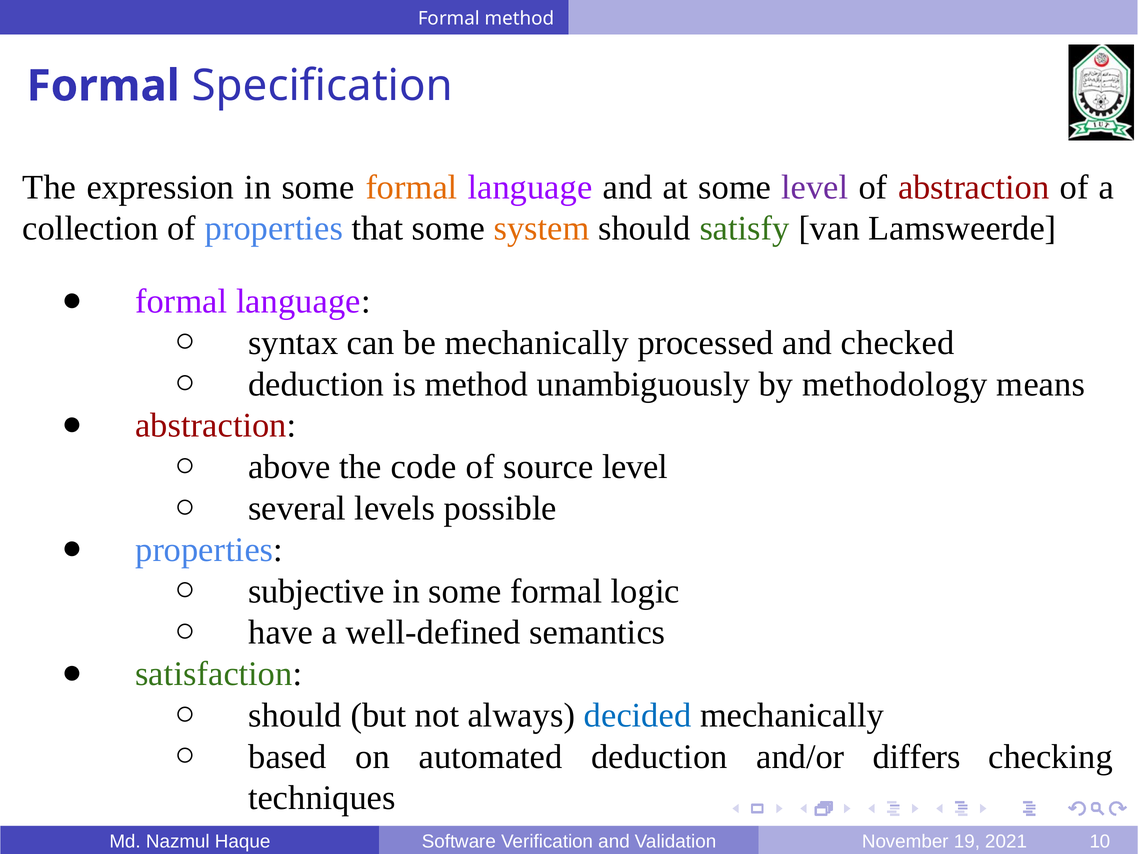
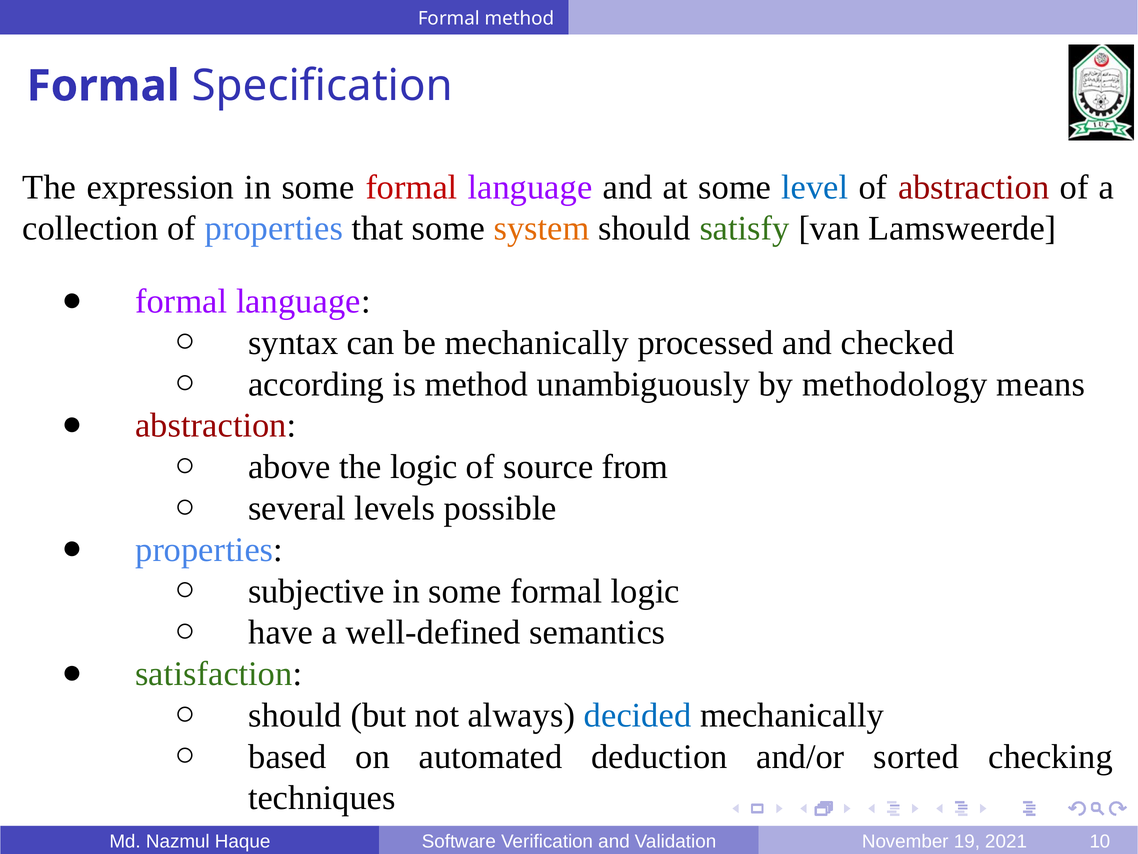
formal colour: orange -> red (411, 187)
level colour: purple -> blue (815, 187)
deduction: deduction -> according (316, 384)
the code: code -> logic (424, 467)
source level: level -> from (635, 467)
differs: differs -> sorted (916, 757)
